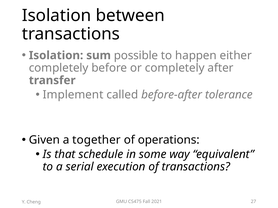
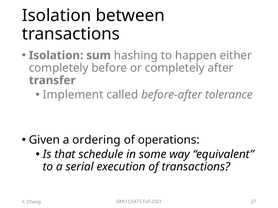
possible: possible -> hashing (136, 56)
together: together -> ordering (97, 140)
